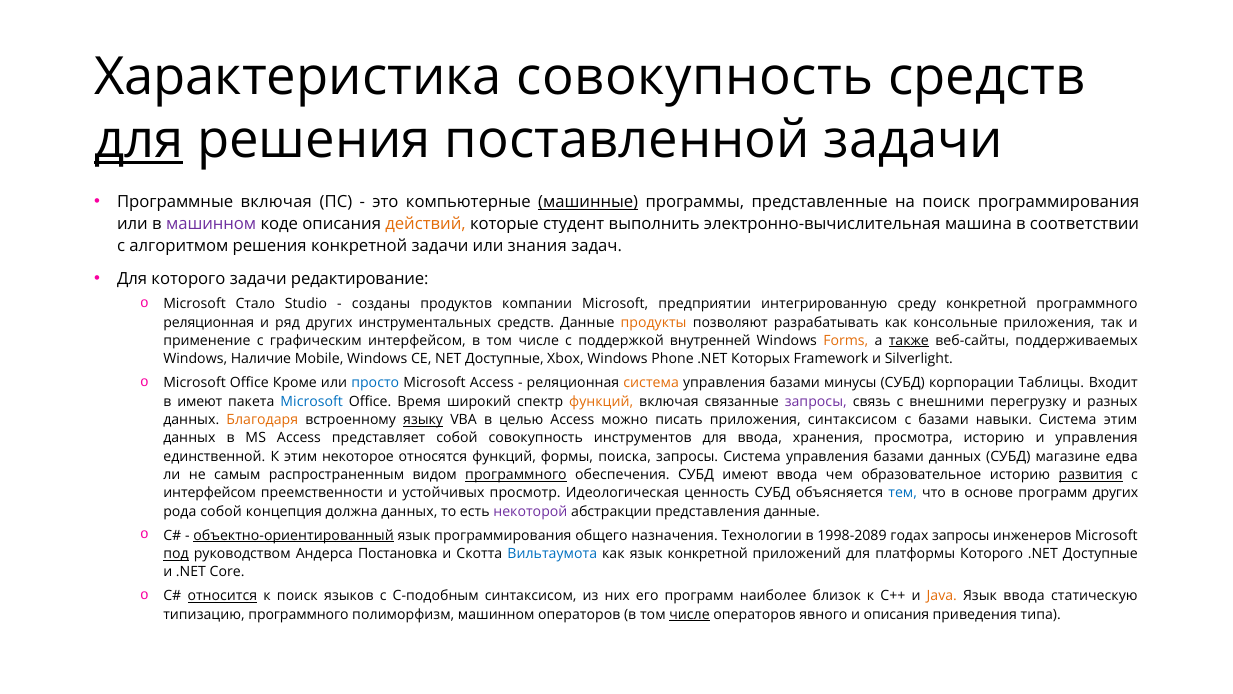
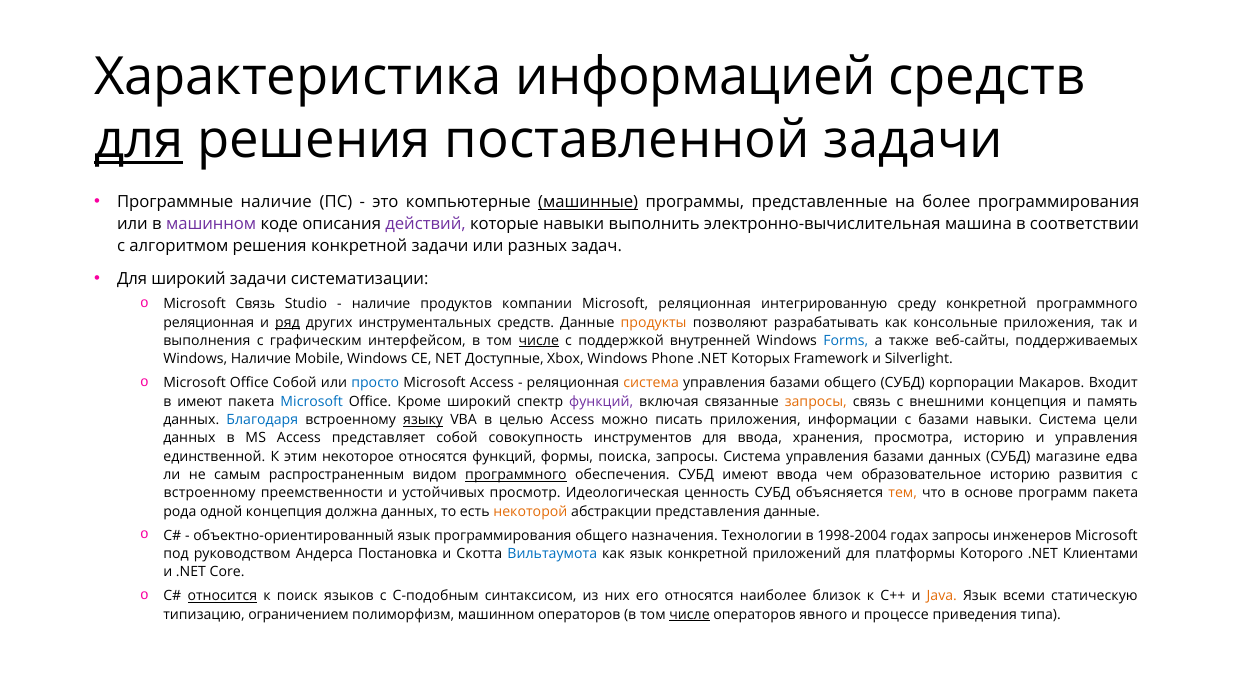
Характеристика совокупность: совокупность -> информацией (696, 77)
Программные включая: включая -> наличие (276, 202)
на поиск: поиск -> более (946, 202)
действий colour: orange -> purple (425, 224)
которые студент: студент -> навыки (574, 224)
знания: знания -> разных (537, 245)
Для которого: которого -> широкий (189, 279)
редактирование: редактирование -> систематизации (360, 279)
Microsoft Стало: Стало -> Связь (255, 304)
созданы: созданы -> наличие (381, 304)
Microsoft предприятии: предприятии -> реляционная (705, 304)
ряд underline: none -> present (288, 322)
применение: применение -> выполнения (207, 341)
числе underline: none -> present (539, 341)
Forms colour: orange -> blue (846, 341)
также underline: present -> none (909, 341)
Office Кроме: Кроме -> Собой (295, 383)
базами минусы: минусы -> общего (850, 383)
Таблицы: Таблицы -> Макаров (1051, 383)
Время: Время -> Кроме (419, 401)
функций colour: orange -> purple (601, 401)
запросы colour: purple -> orange (816, 401)
внешними перегрузку: перегрузку -> концепция (1028, 401)
разных: разных -> память (1112, 401)
Благодаря colour: orange -> blue (262, 420)
приложения синтаксисом: синтаксисом -> информации (853, 420)
Система этим: этим -> цели (1121, 420)
развития underline: present -> none (1091, 475)
интерфейсом: интерфейсом -> встроенному (209, 493)
тем colour: blue -> orange (903, 493)
программ других: других -> пакета (1115, 493)
рода собой: собой -> одной (221, 511)
некоторой colour: purple -> orange (530, 511)
объектно-ориентированный underline: present -> none (294, 535)
1998-2089: 1998-2089 -> 1998-2004 (852, 535)
под underline: present -> none (176, 554)
.NET Доступные: Доступные -> Клиентами (1100, 554)
его программ: программ -> относятся (699, 596)
Язык ввода: ввода -> всеми (1024, 596)
типизацию программного: программного -> ограничением (298, 614)
и описания: описания -> процессе (896, 614)
